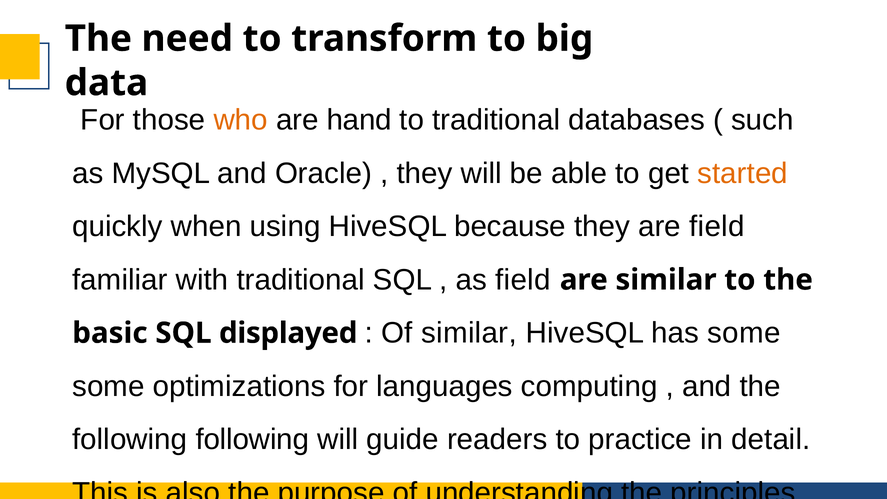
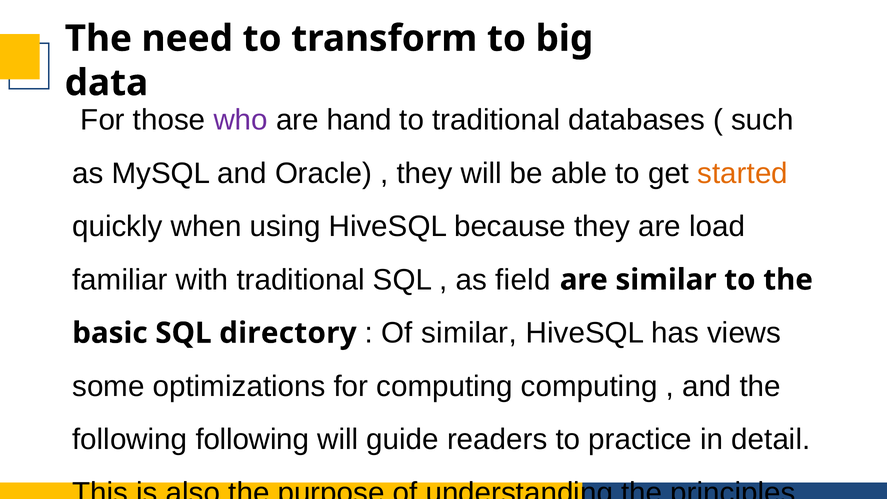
who colour: orange -> purple (241, 120)
are field: field -> load (717, 227)
displayed: displayed -> directory (288, 333)
has some: some -> views (744, 333)
for languages: languages -> computing (445, 386)
